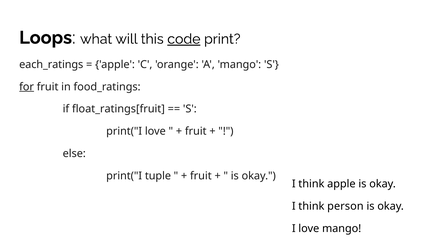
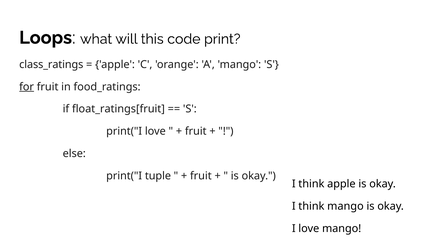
code underline: present -> none (184, 39)
each_ratings: each_ratings -> class_ratings (51, 64)
think person: person -> mango (345, 206)
